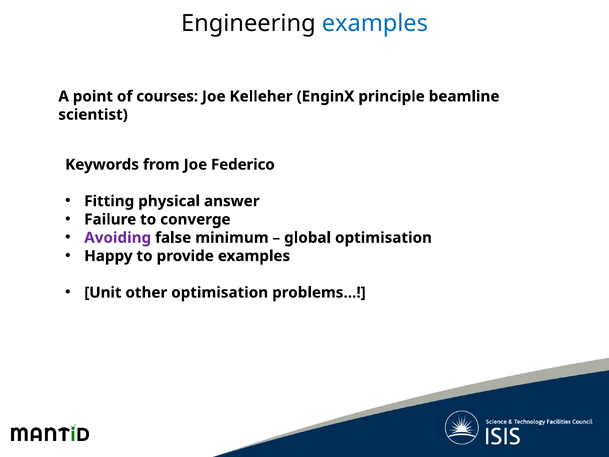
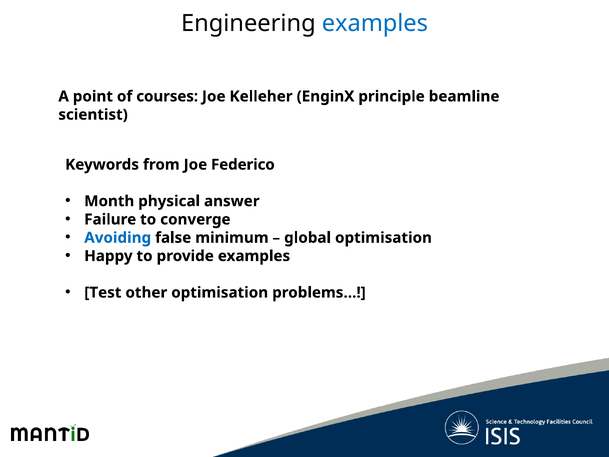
Fitting: Fitting -> Month (109, 201)
Avoiding colour: purple -> blue (118, 238)
Unit: Unit -> Test (103, 292)
